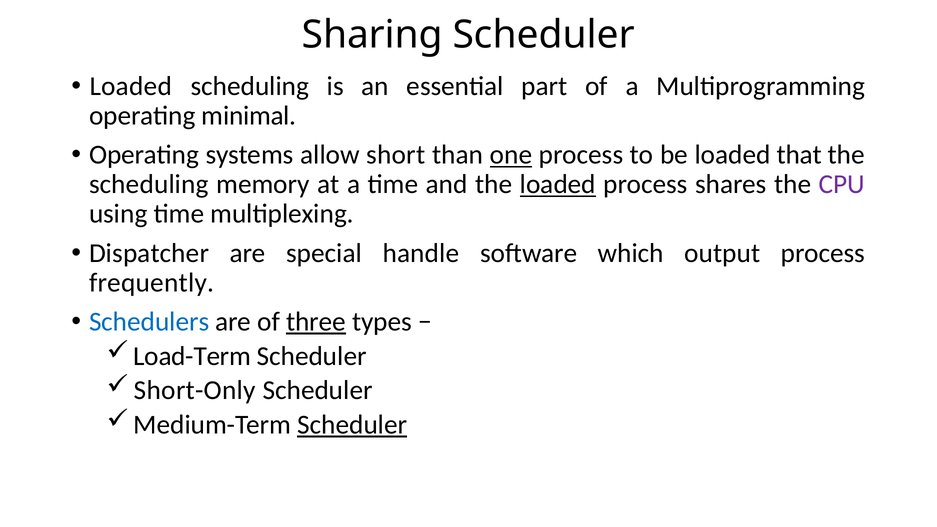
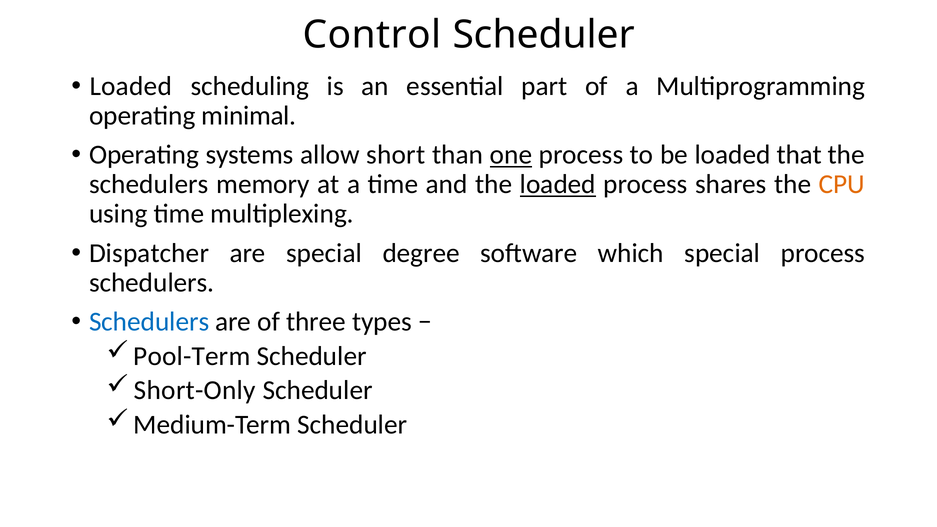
Sharing: Sharing -> Control (372, 35)
scheduling: scheduling -> schedulers (149, 184)
CPU colour: purple -> orange (842, 184)
handle: handle -> degree (421, 253)
which output: output -> special (722, 253)
frequently: frequently -> schedulers (152, 283)
three underline: present -> none (316, 322)
Load-Term: Load-Term -> Pool-Term (192, 356)
Scheduler underline: present -> none (352, 425)
